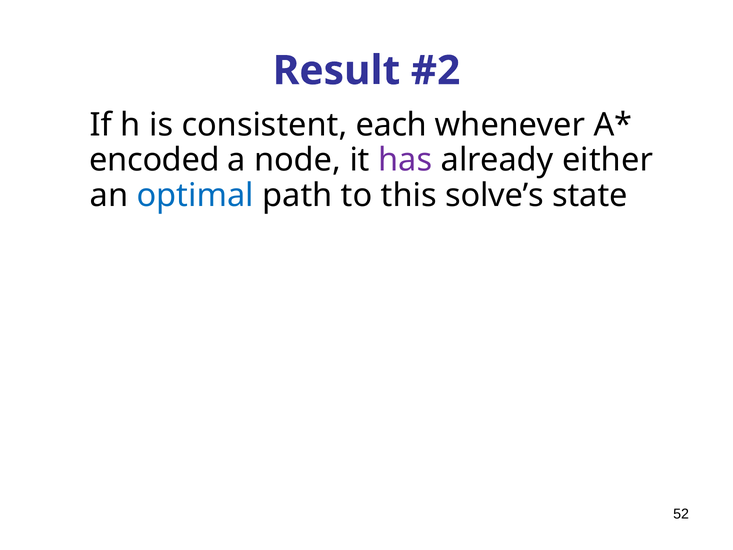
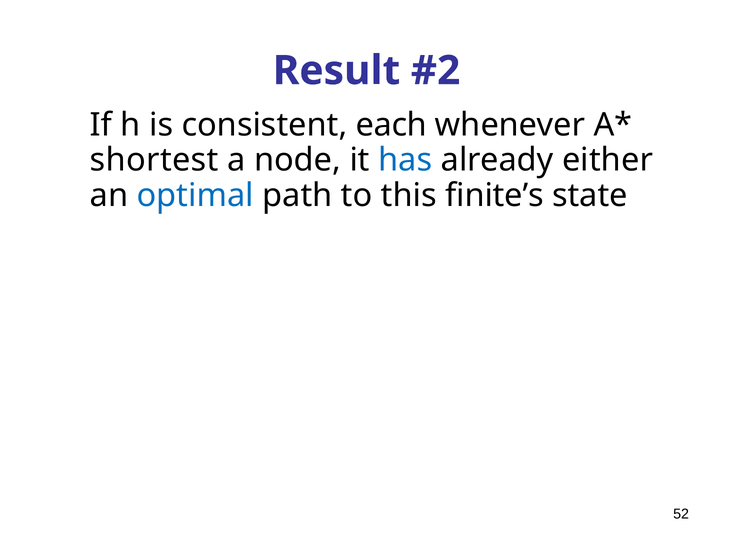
encoded: encoded -> shortest (154, 160)
has colour: purple -> blue (405, 160)
solve’s: solve’s -> finite’s (495, 195)
